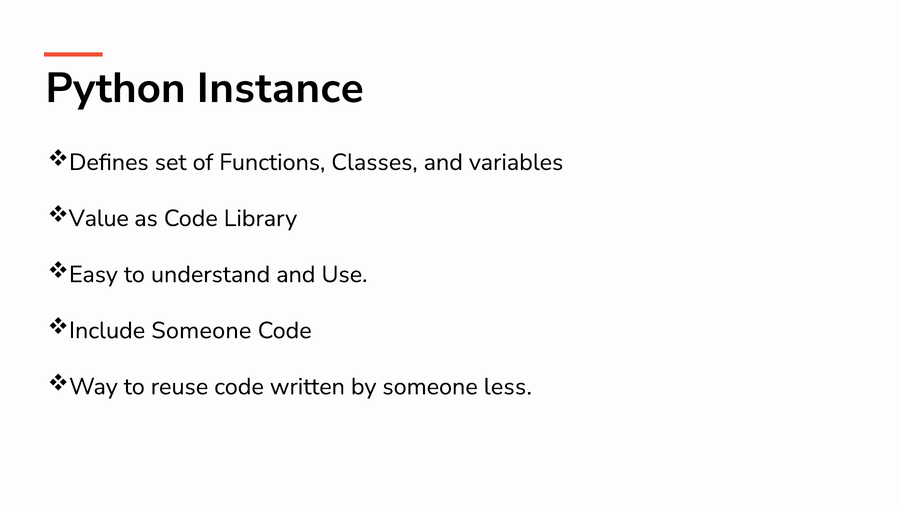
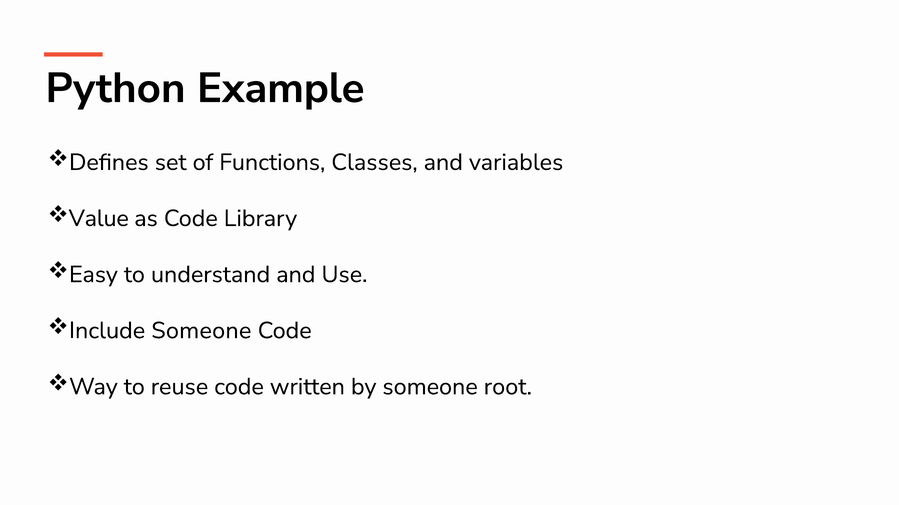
Instance: Instance -> Example (281, 88)
less: less -> root (508, 387)
